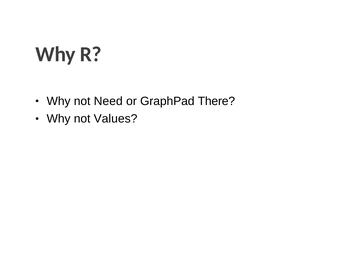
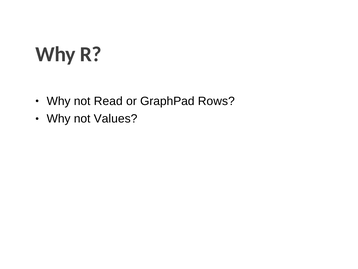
Need: Need -> Read (108, 101)
There: There -> Rows (216, 101)
